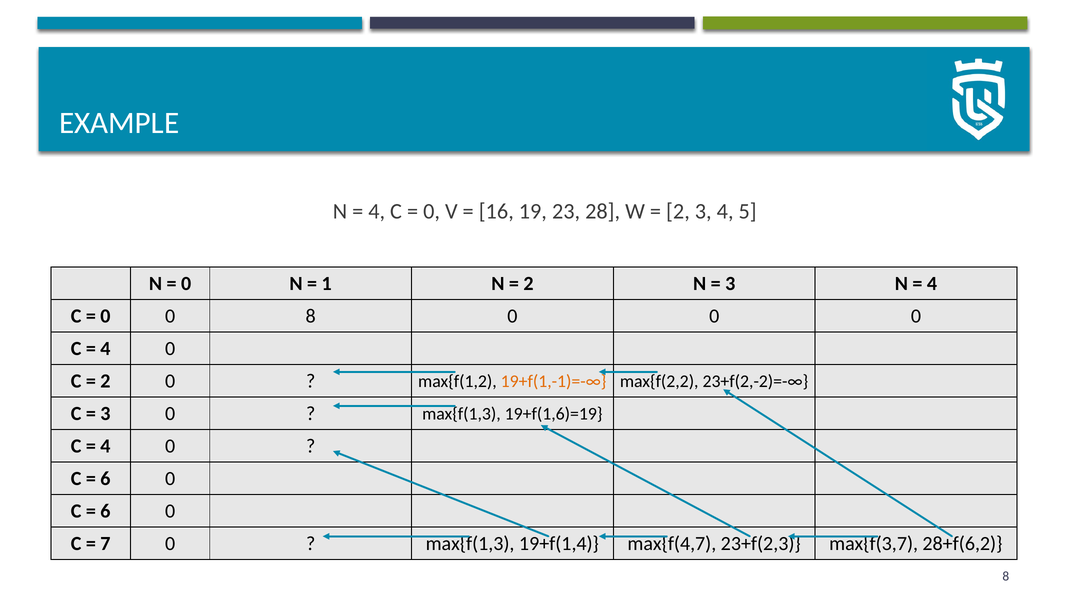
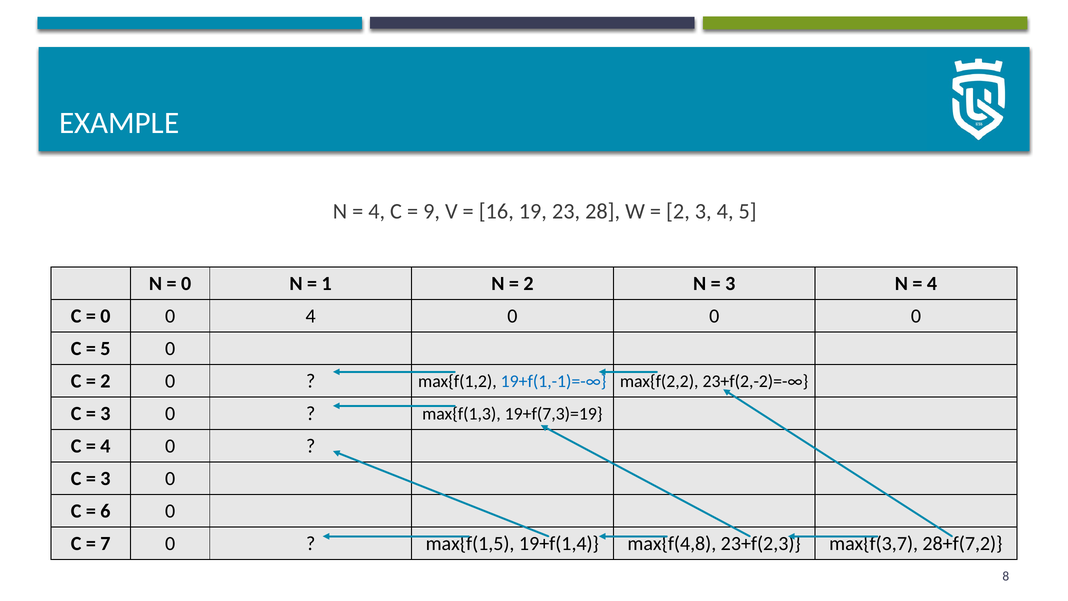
0: 0 -> 9 (432, 211)
0 8: 8 -> 4 (311, 316)
4: 4 -> 5 (105, 349)
19+f(1,-1)=-∞ colour: orange -> blue (554, 381)
19+f(1,6)=19: 19+f(1,6)=19 -> 19+f(7,3)=19 (554, 413)
6: 6 -> 3 (105, 478)
max{f(1,3: max{f(1,3 -> max{f(1,5 (470, 543)
max{f(4,7: max{f(4,7 -> max{f(4,8 (672, 543)
28+f(6,2: 28+f(6,2 -> 28+f(7,2 (962, 543)
